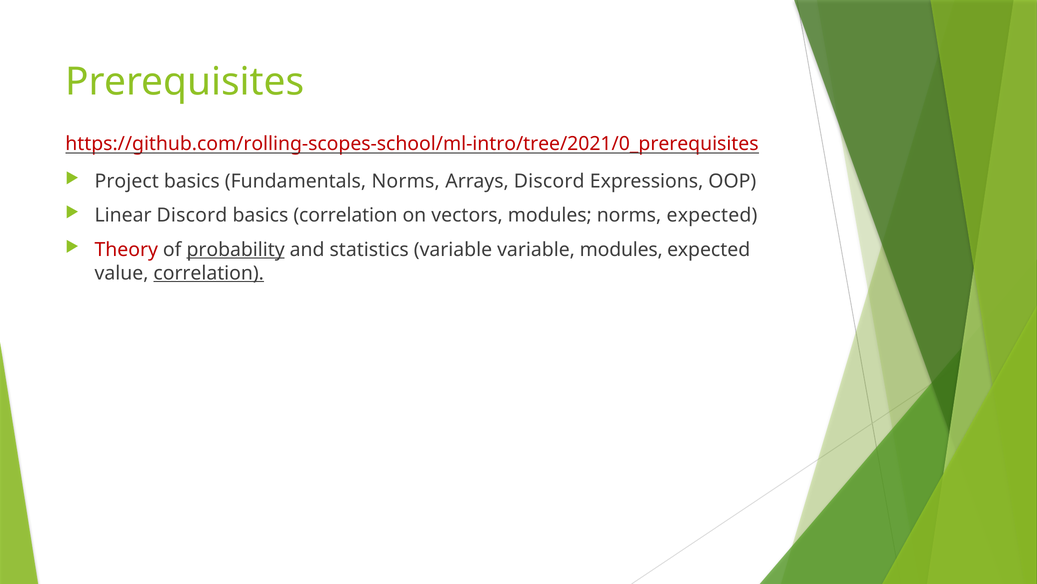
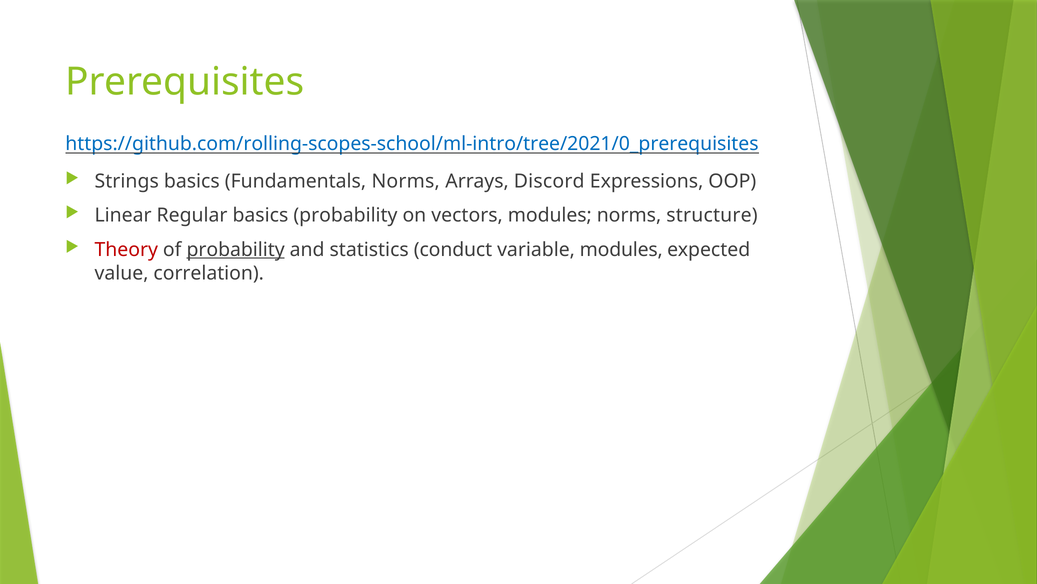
https://github.com/rolling-scopes-school/ml-intro/tree/2021/0_prerequisites colour: red -> blue (412, 144)
Project: Project -> Strings (127, 181)
Linear Discord: Discord -> Regular (192, 215)
basics correlation: correlation -> probability (345, 215)
norms expected: expected -> structure (712, 215)
statistics variable: variable -> conduct (453, 249)
correlation underline: present -> none (209, 273)
